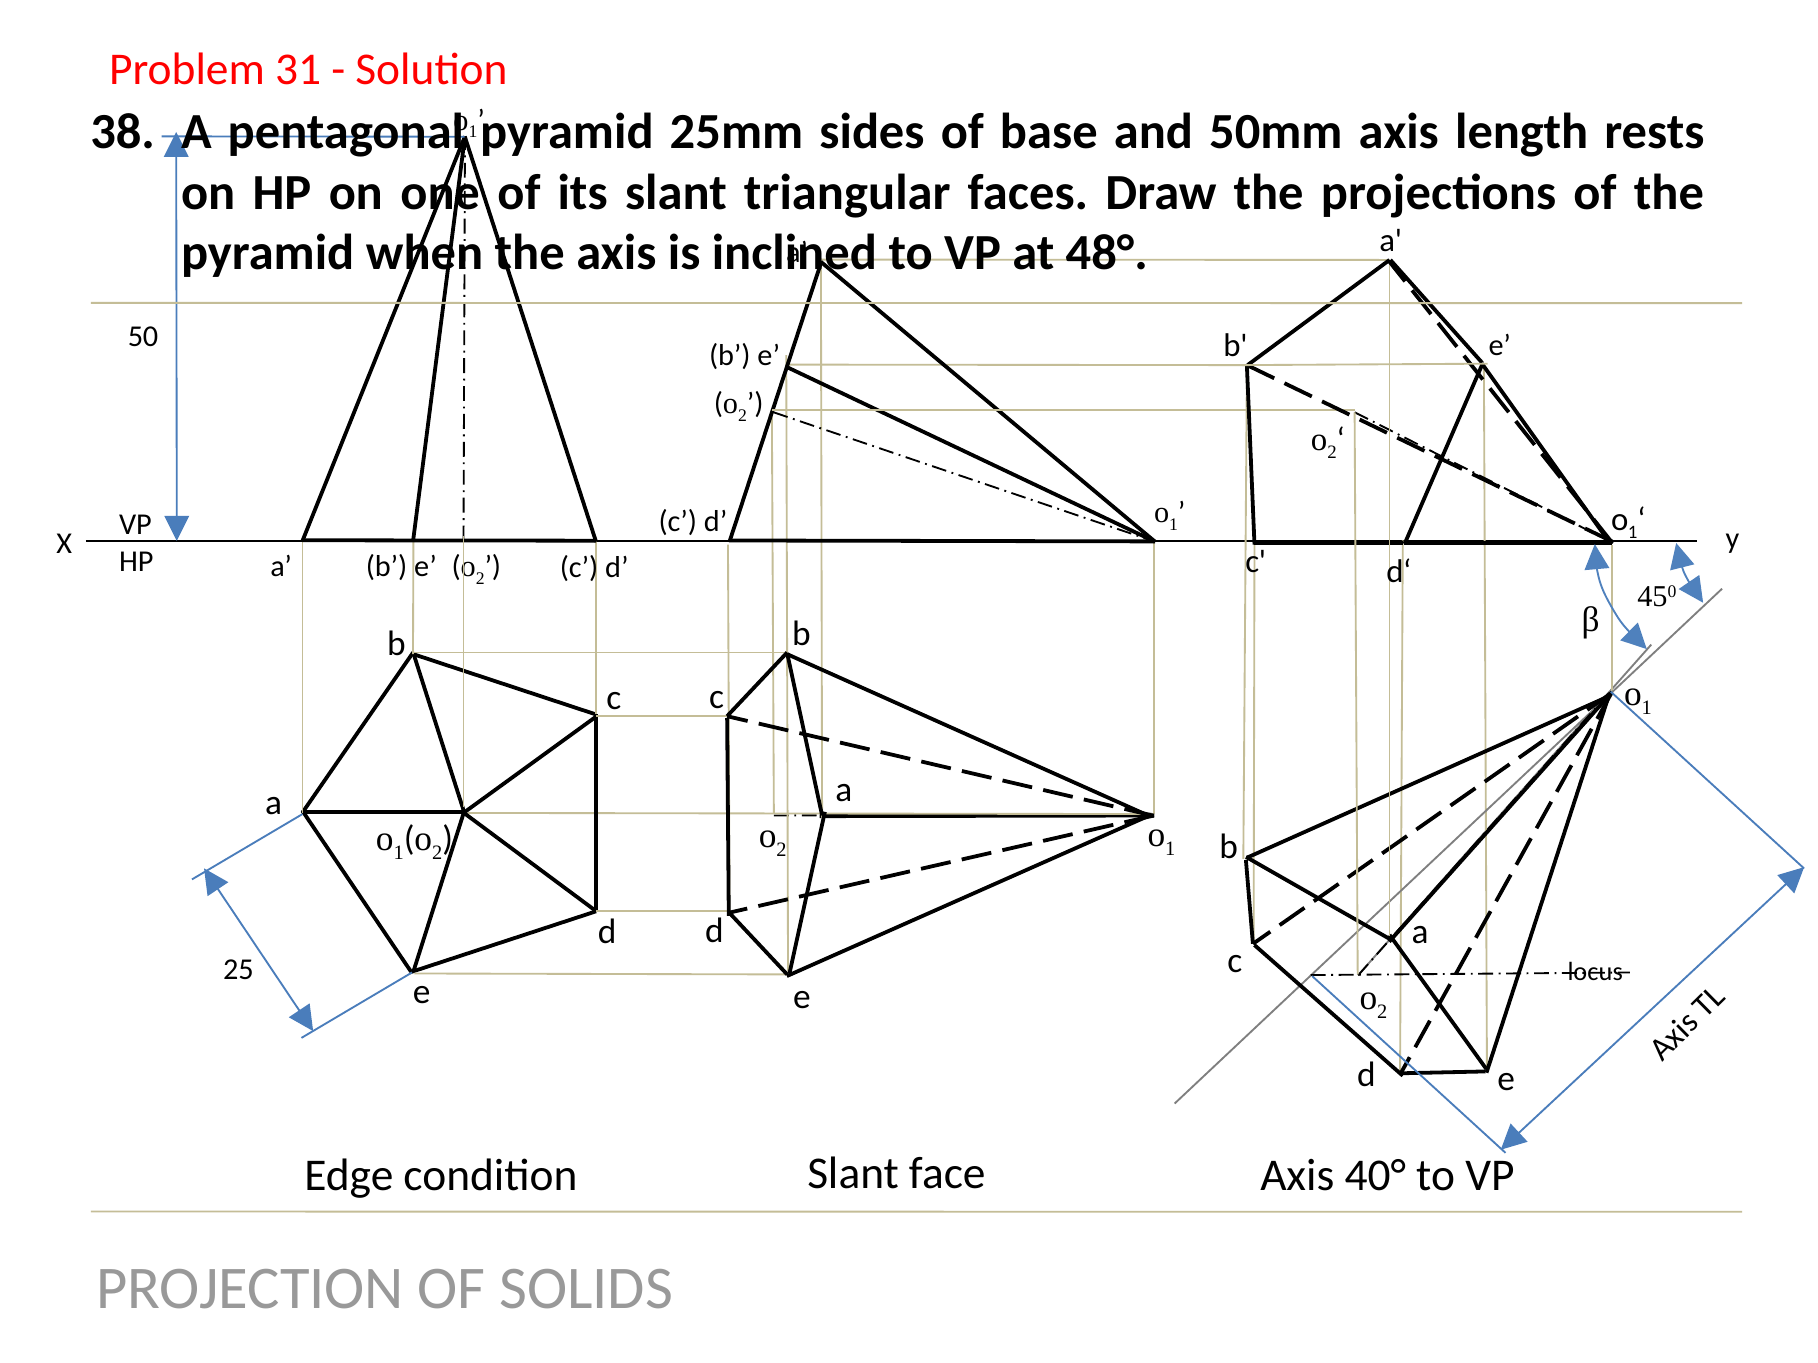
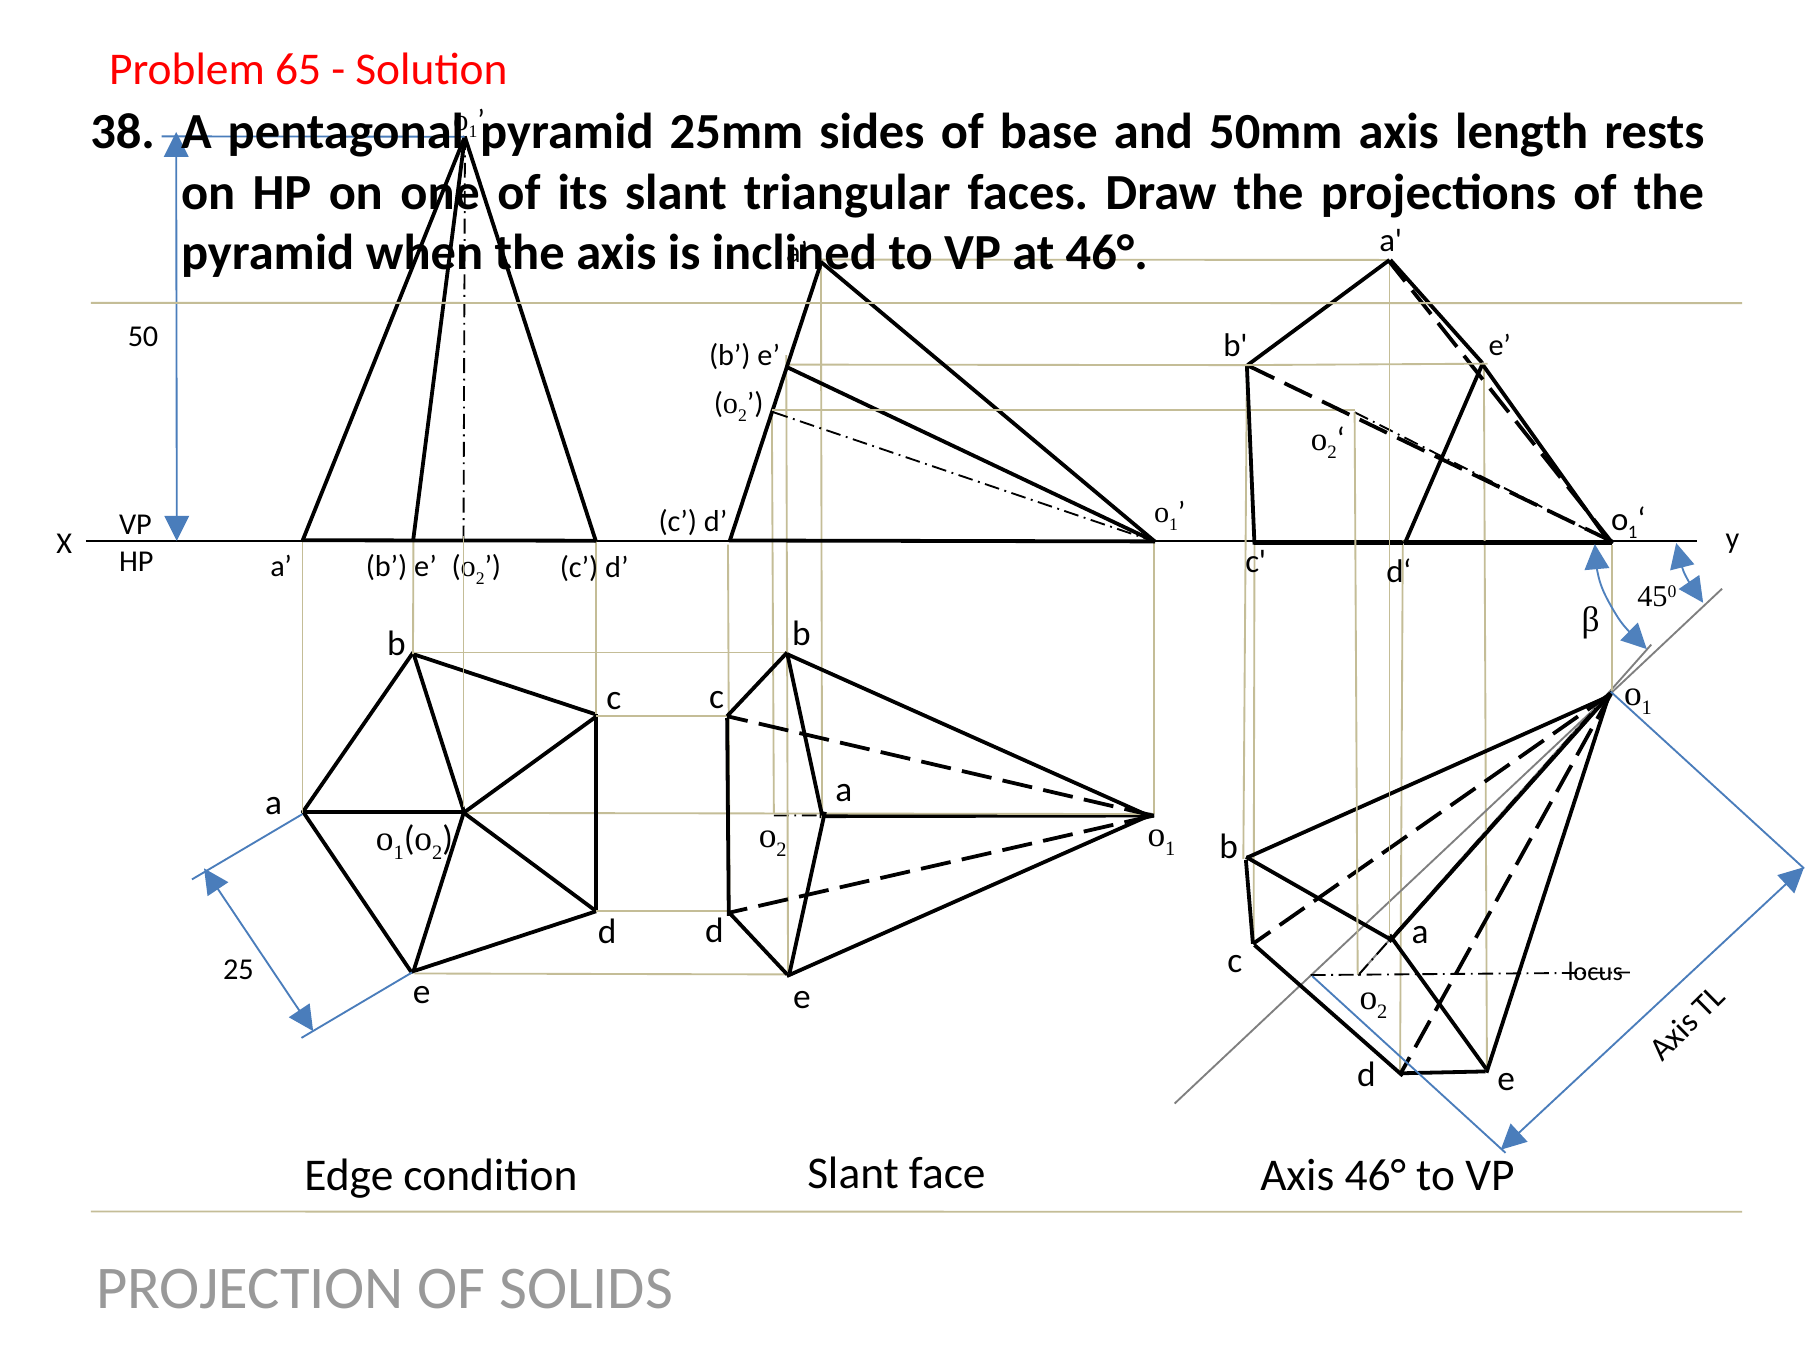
31: 31 -> 65 (298, 70)
at 48°: 48° -> 46° (1107, 253)
Axis 40°: 40° -> 46° (1375, 1176)
